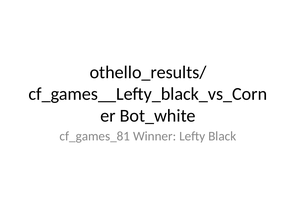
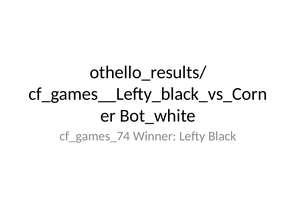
cf_games_81: cf_games_81 -> cf_games_74 (95, 136)
